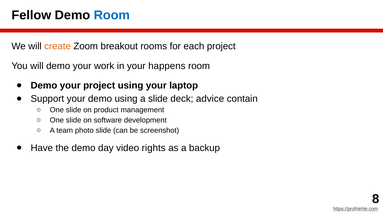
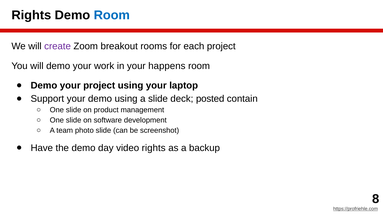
Fellow: Fellow -> Rights (31, 15)
create colour: orange -> purple (58, 46)
advice: advice -> posted (210, 99)
